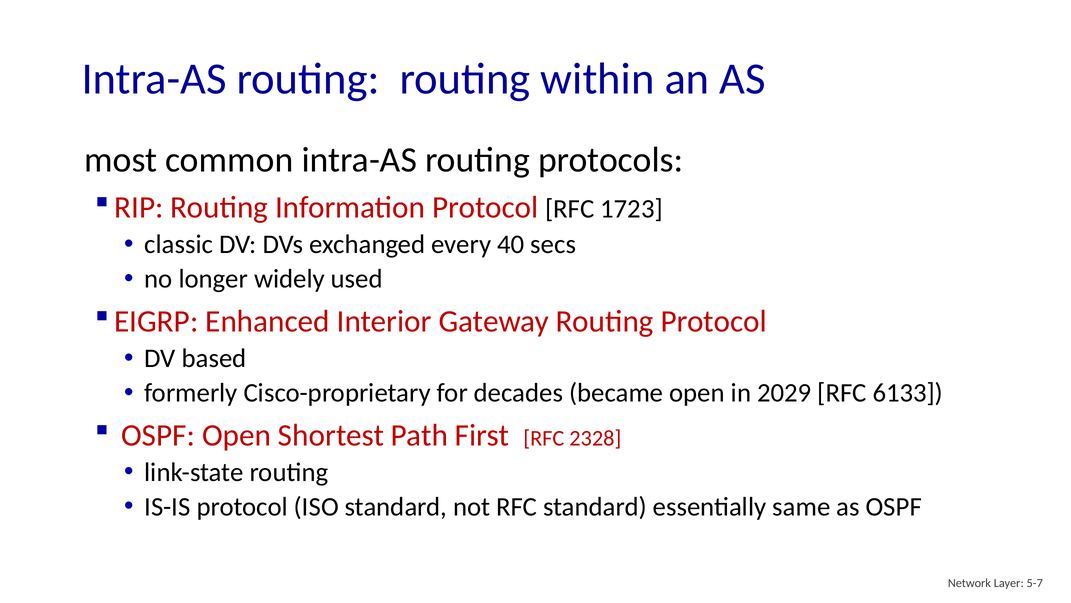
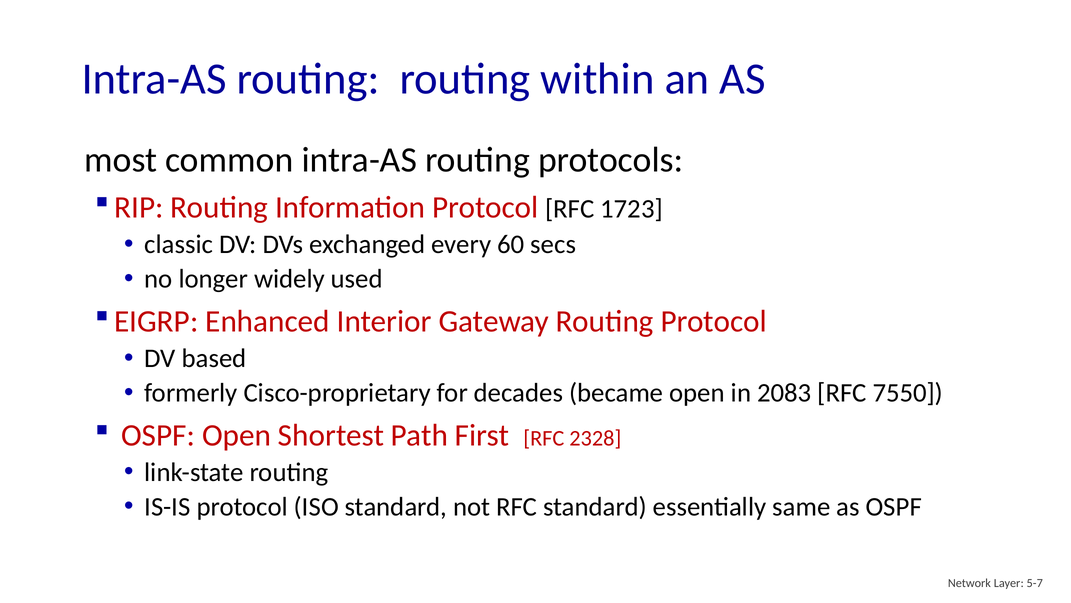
40: 40 -> 60 (511, 244)
2029: 2029 -> 2083 (784, 392)
6133: 6133 -> 7550 (908, 392)
